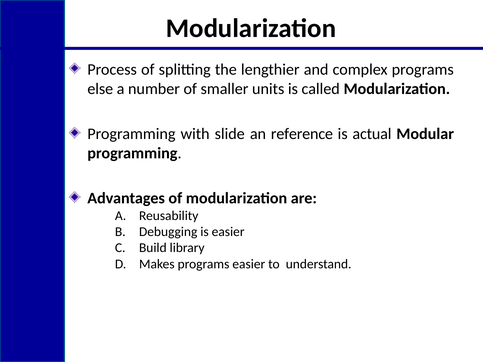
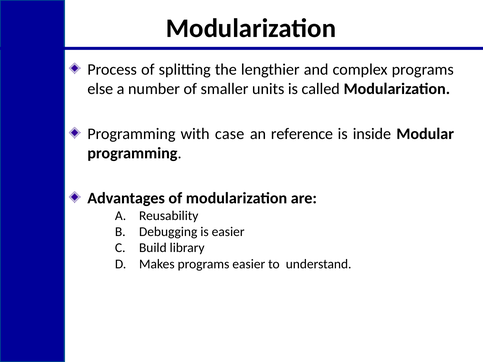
slide: slide -> case (230, 134)
actual: actual -> inside (372, 134)
